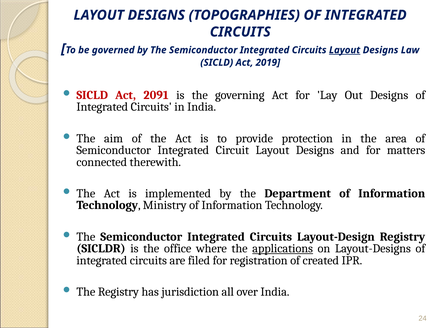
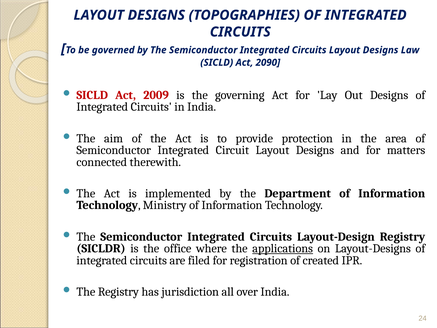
Layout underline: present -> none (345, 50)
2019: 2019 -> 2090 (268, 63)
2091: 2091 -> 2009 (156, 95)
